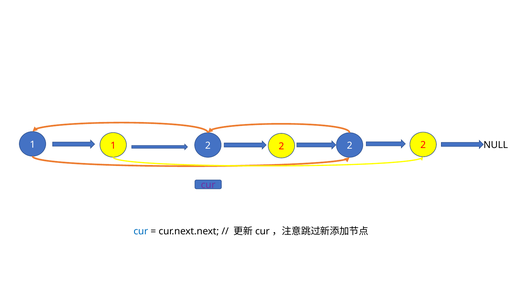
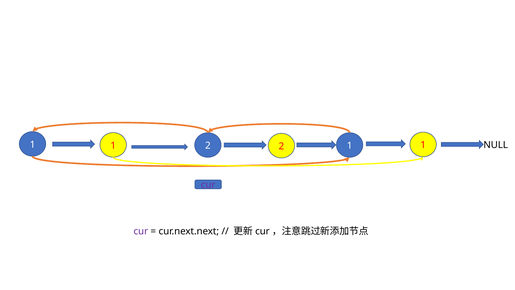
1 2 2: 2 -> 1 (350, 146)
2: 2 -> 1 (423, 145)
cur colour: blue -> purple (141, 231)
